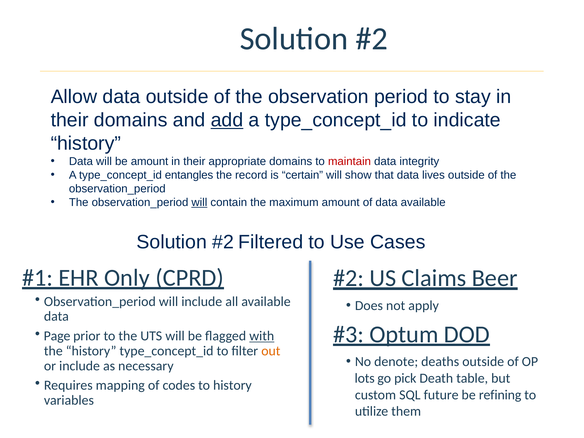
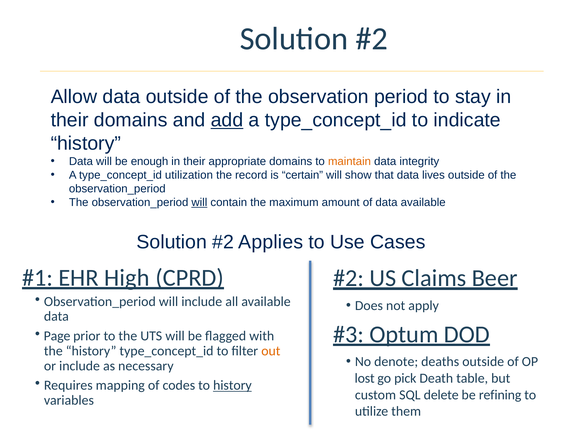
be amount: amount -> enough (150, 161)
maintain colour: red -> orange (349, 161)
entangles: entangles -> utilization (189, 175)
Filtered: Filtered -> Applies (271, 242)
Only: Only -> High (127, 278)
with underline: present -> none (262, 336)
lots: lots -> lost (365, 378)
history underline: none -> present (232, 385)
future: future -> delete (441, 395)
